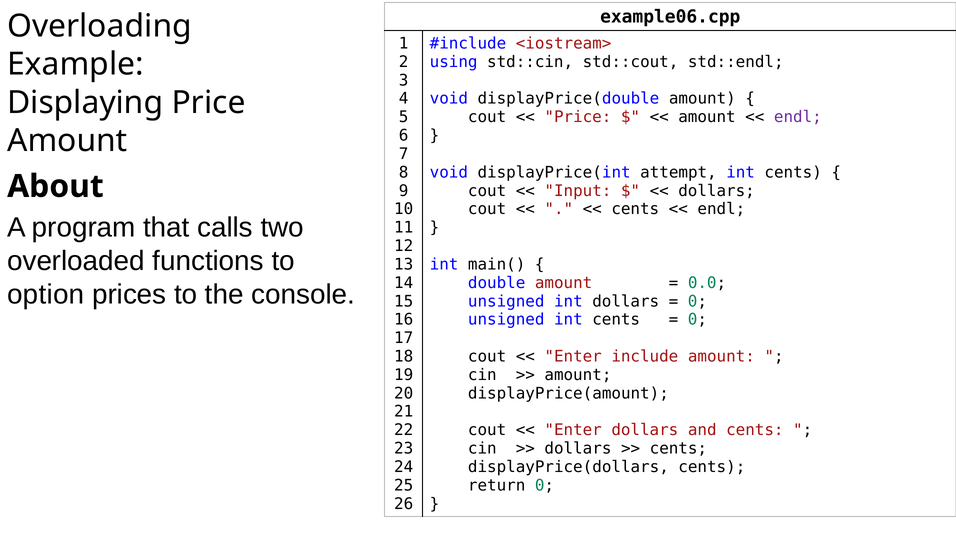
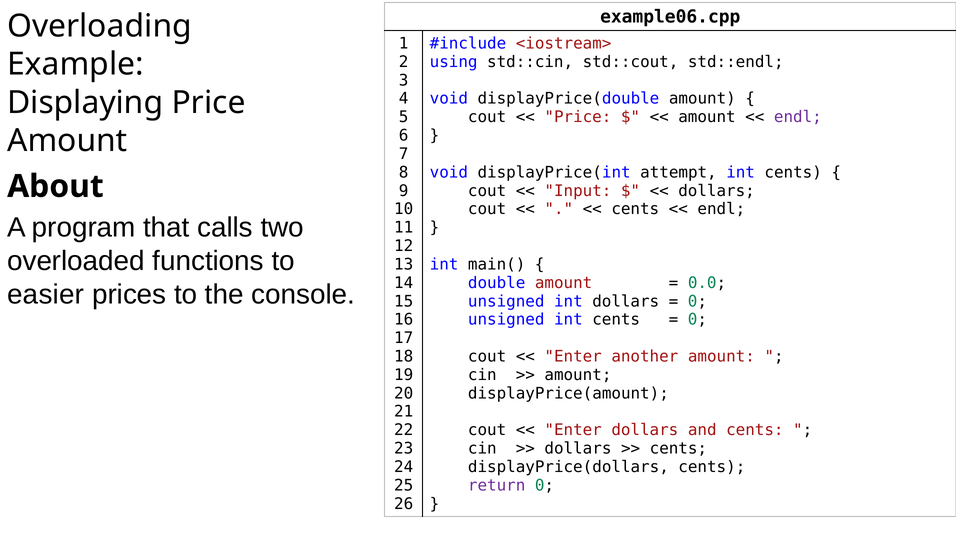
option: option -> easier (46, 294)
include: include -> another (645, 356)
return colour: black -> purple (497, 485)
